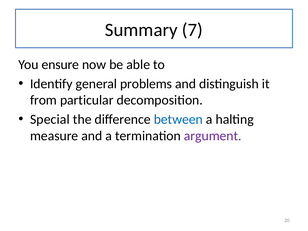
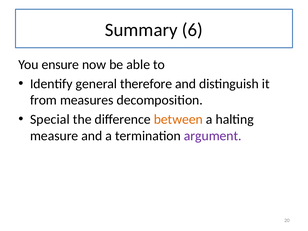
7: 7 -> 6 (192, 30)
problems: problems -> therefore (146, 84)
particular: particular -> measures (87, 100)
between colour: blue -> orange (178, 119)
